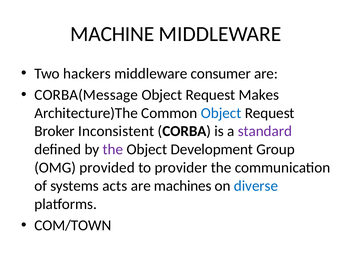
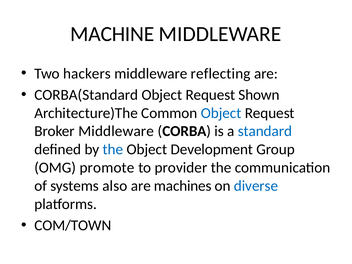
consumer: consumer -> reflecting (221, 74)
CORBA(Message: CORBA(Message -> CORBA(Standard (86, 95)
Makes: Makes -> Shown (259, 95)
Broker Inconsistent: Inconsistent -> Middleware (116, 131)
standard colour: purple -> blue (265, 131)
the colour: purple -> blue (113, 149)
provided: provided -> promote (107, 168)
acts: acts -> also (115, 186)
